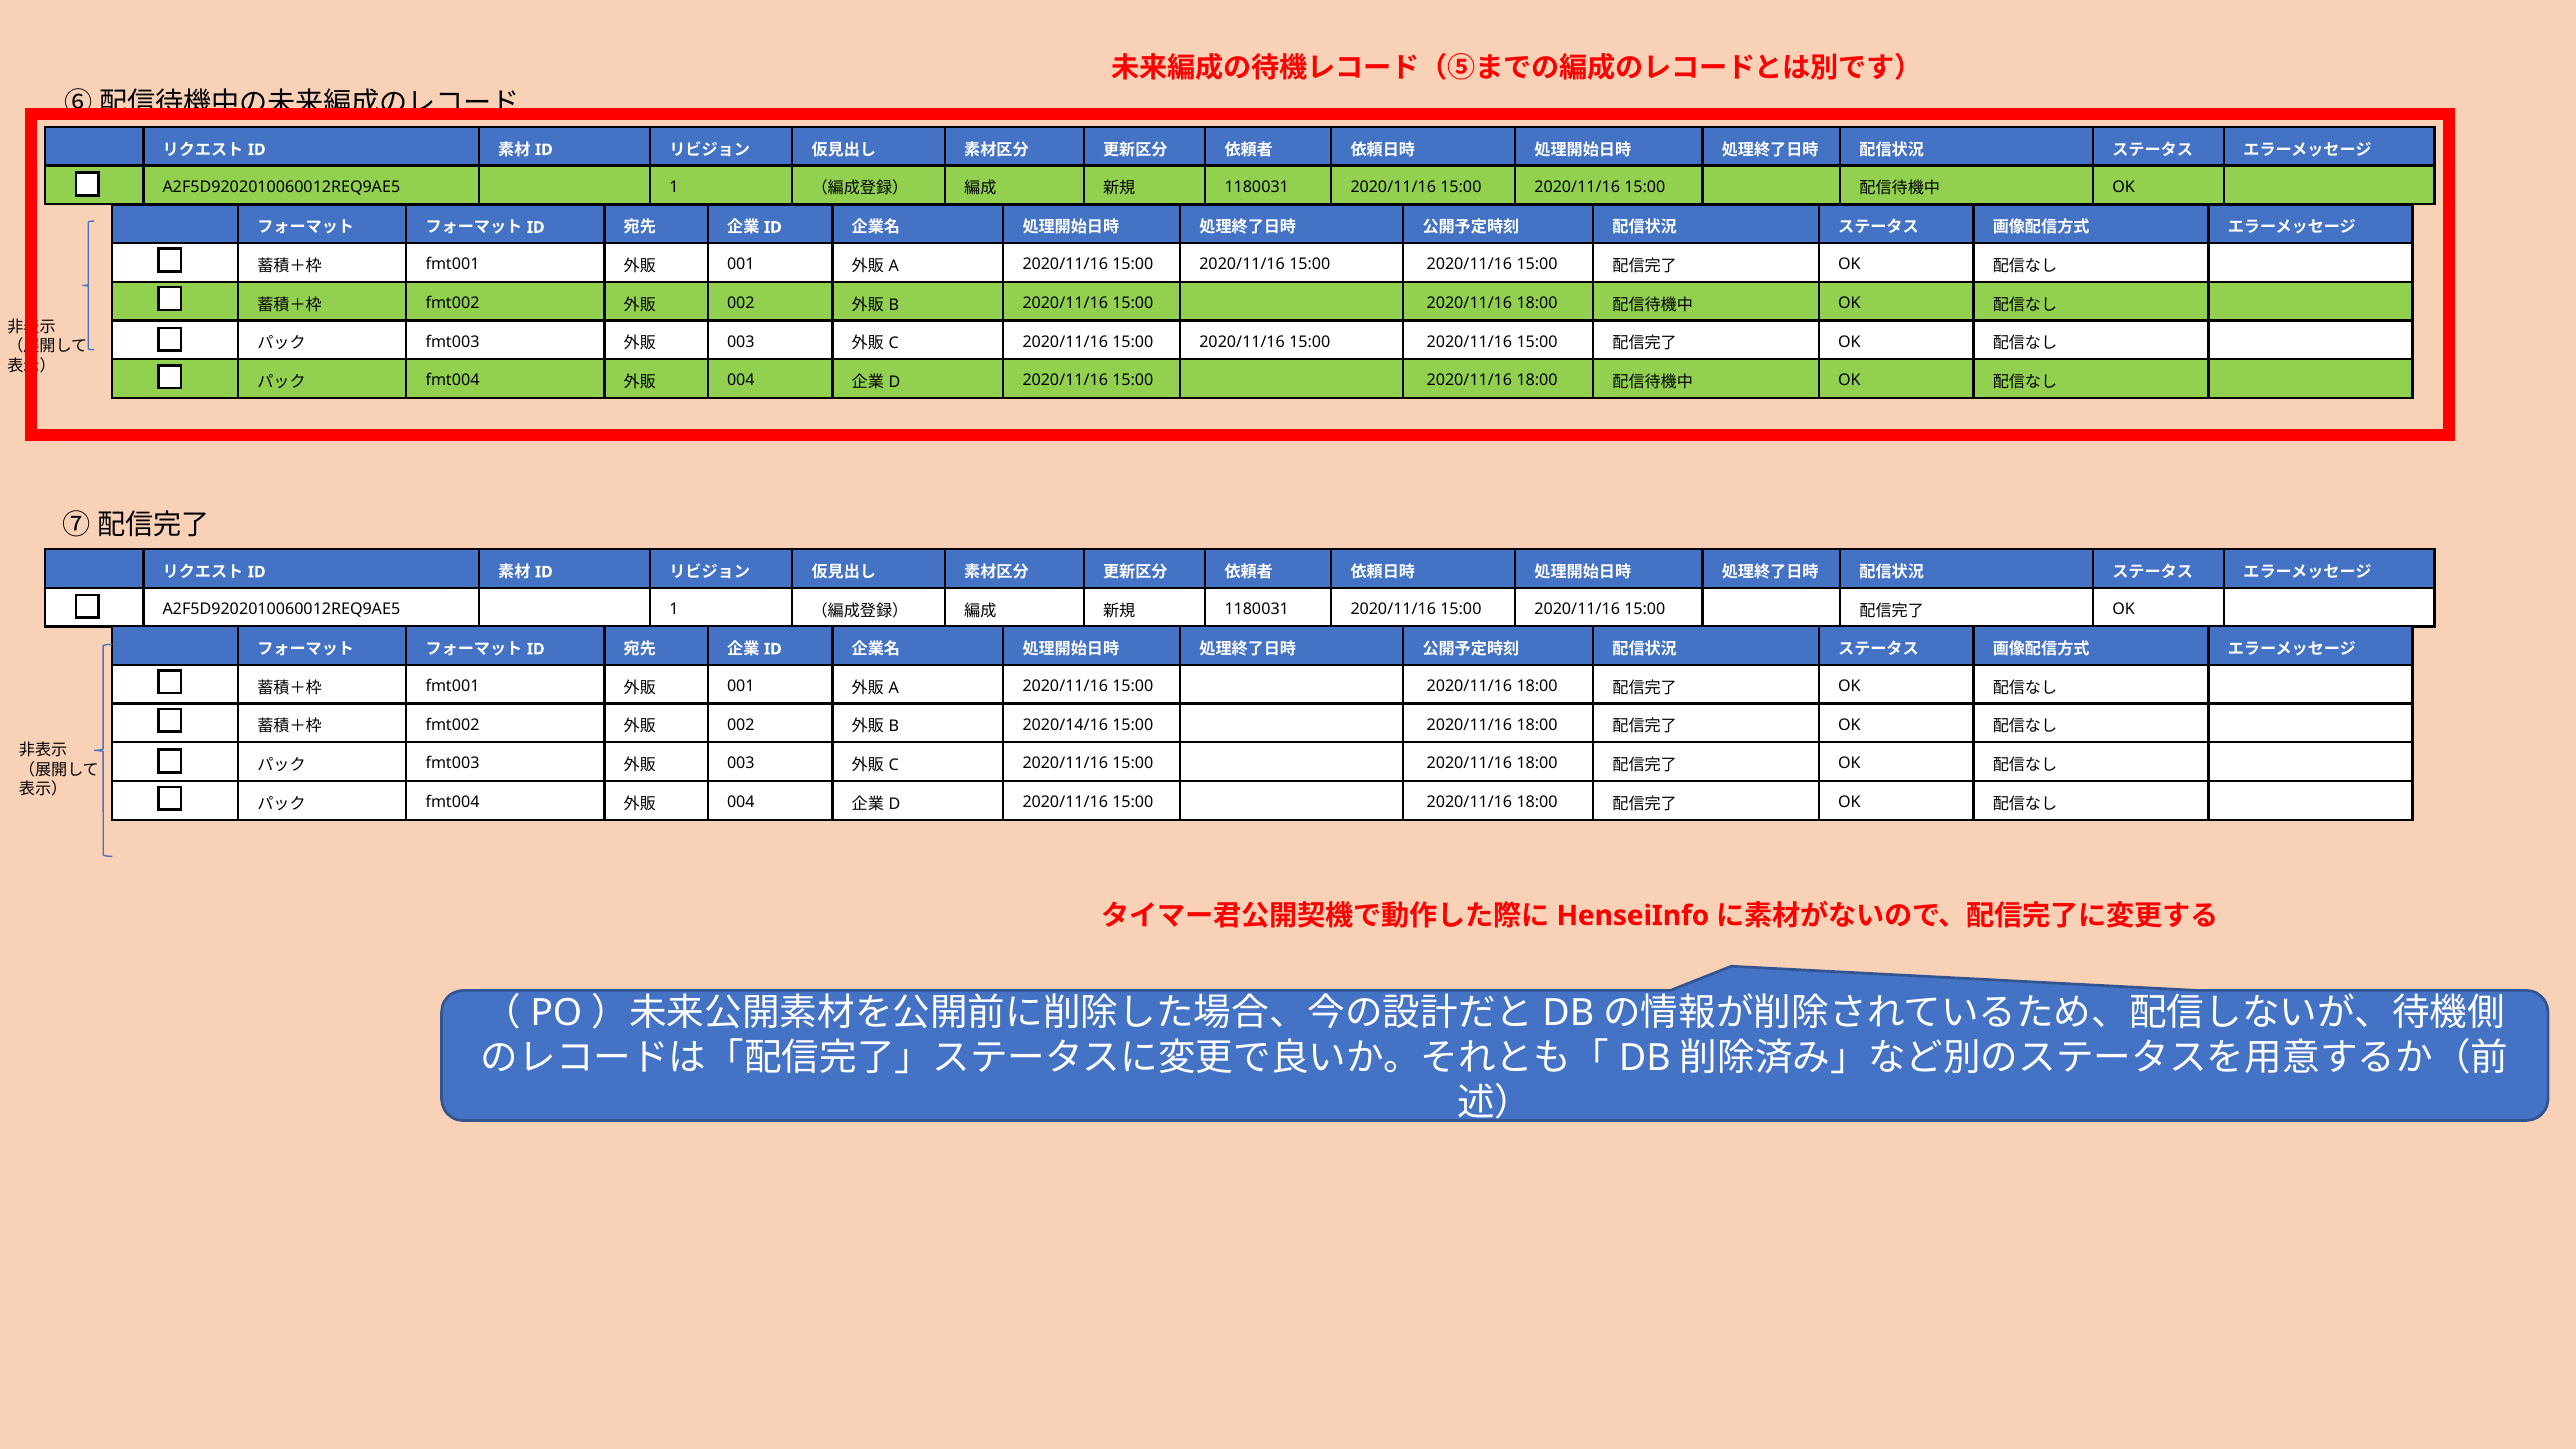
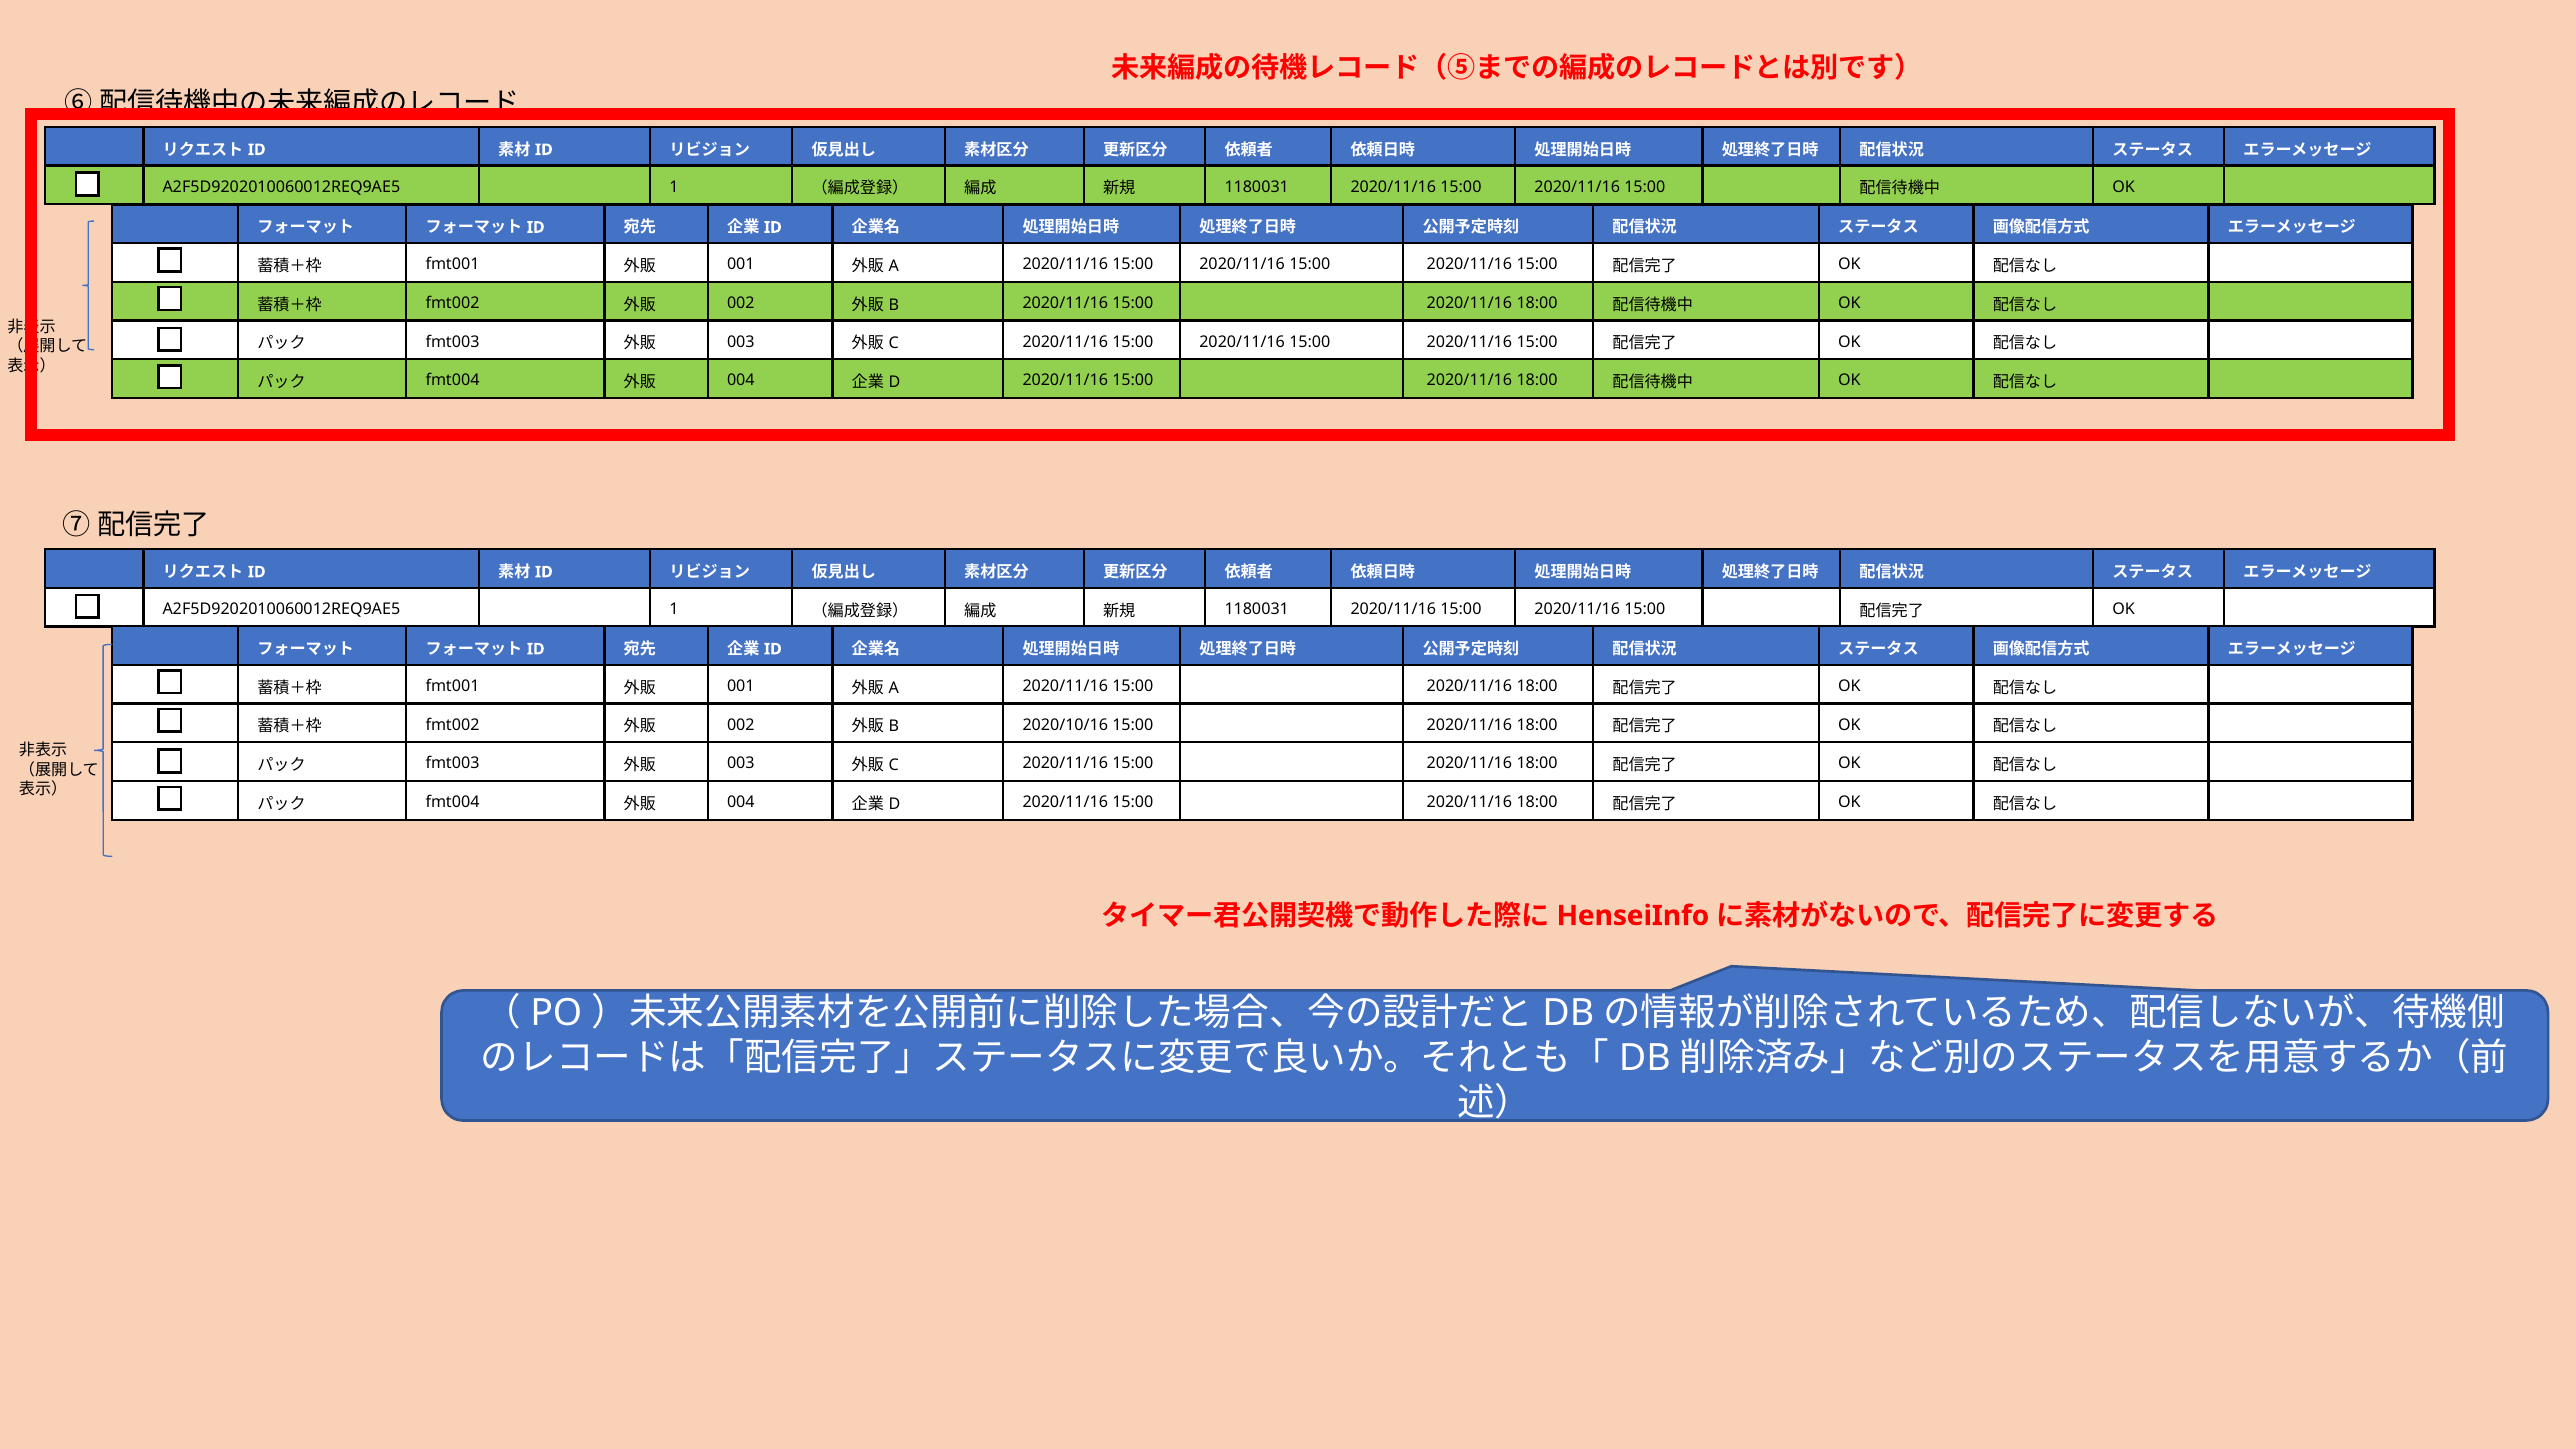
2020/14/16: 2020/14/16 -> 2020/10/16 (1065, 725)
